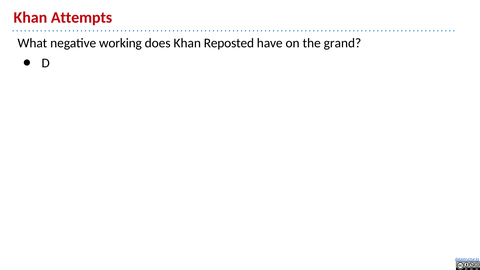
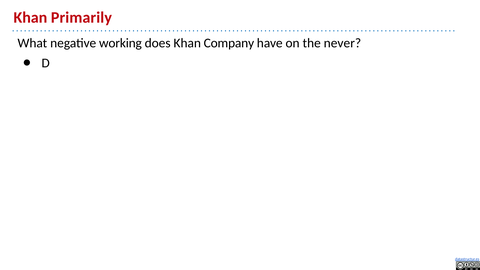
Attempts: Attempts -> Primarily (81, 18)
Reposted: Reposted -> Company (229, 43)
grand: grand -> never (342, 43)
